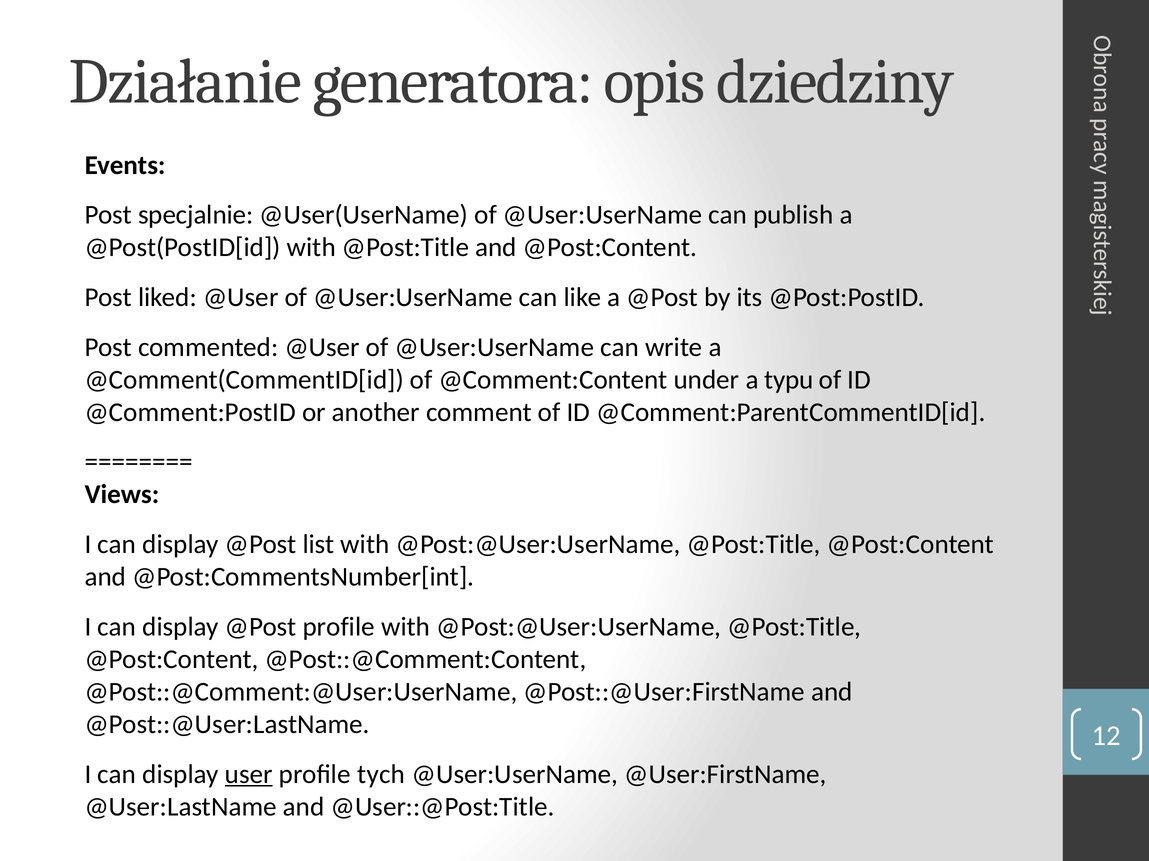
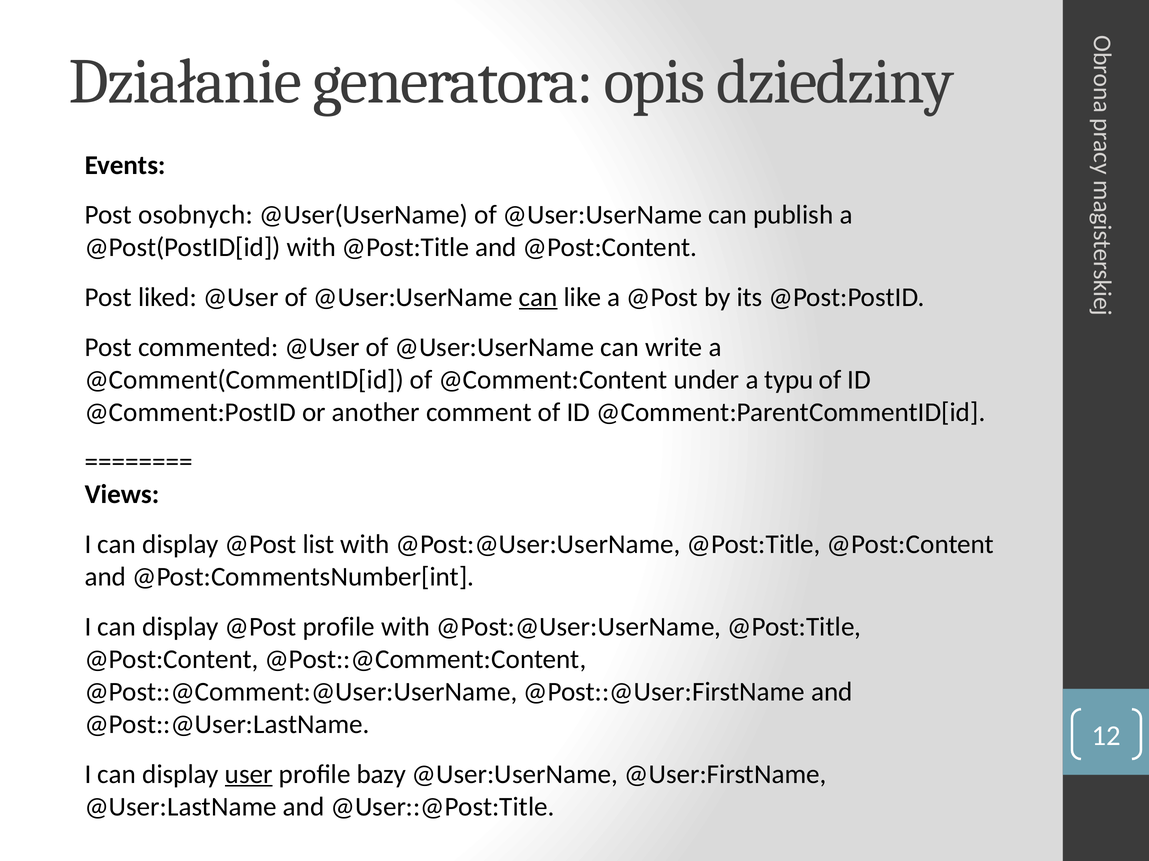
specjalnie: specjalnie -> osobnych (195, 215)
can underline: none -> present (538, 298)
tych: tych -> bazy (381, 775)
